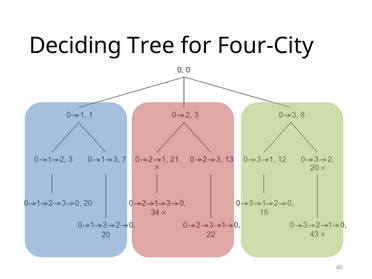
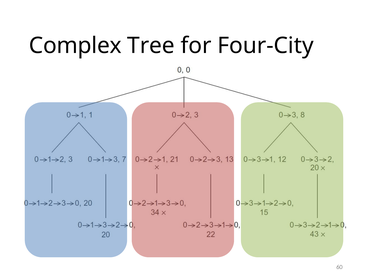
Deciding: Deciding -> Complex (75, 46)
